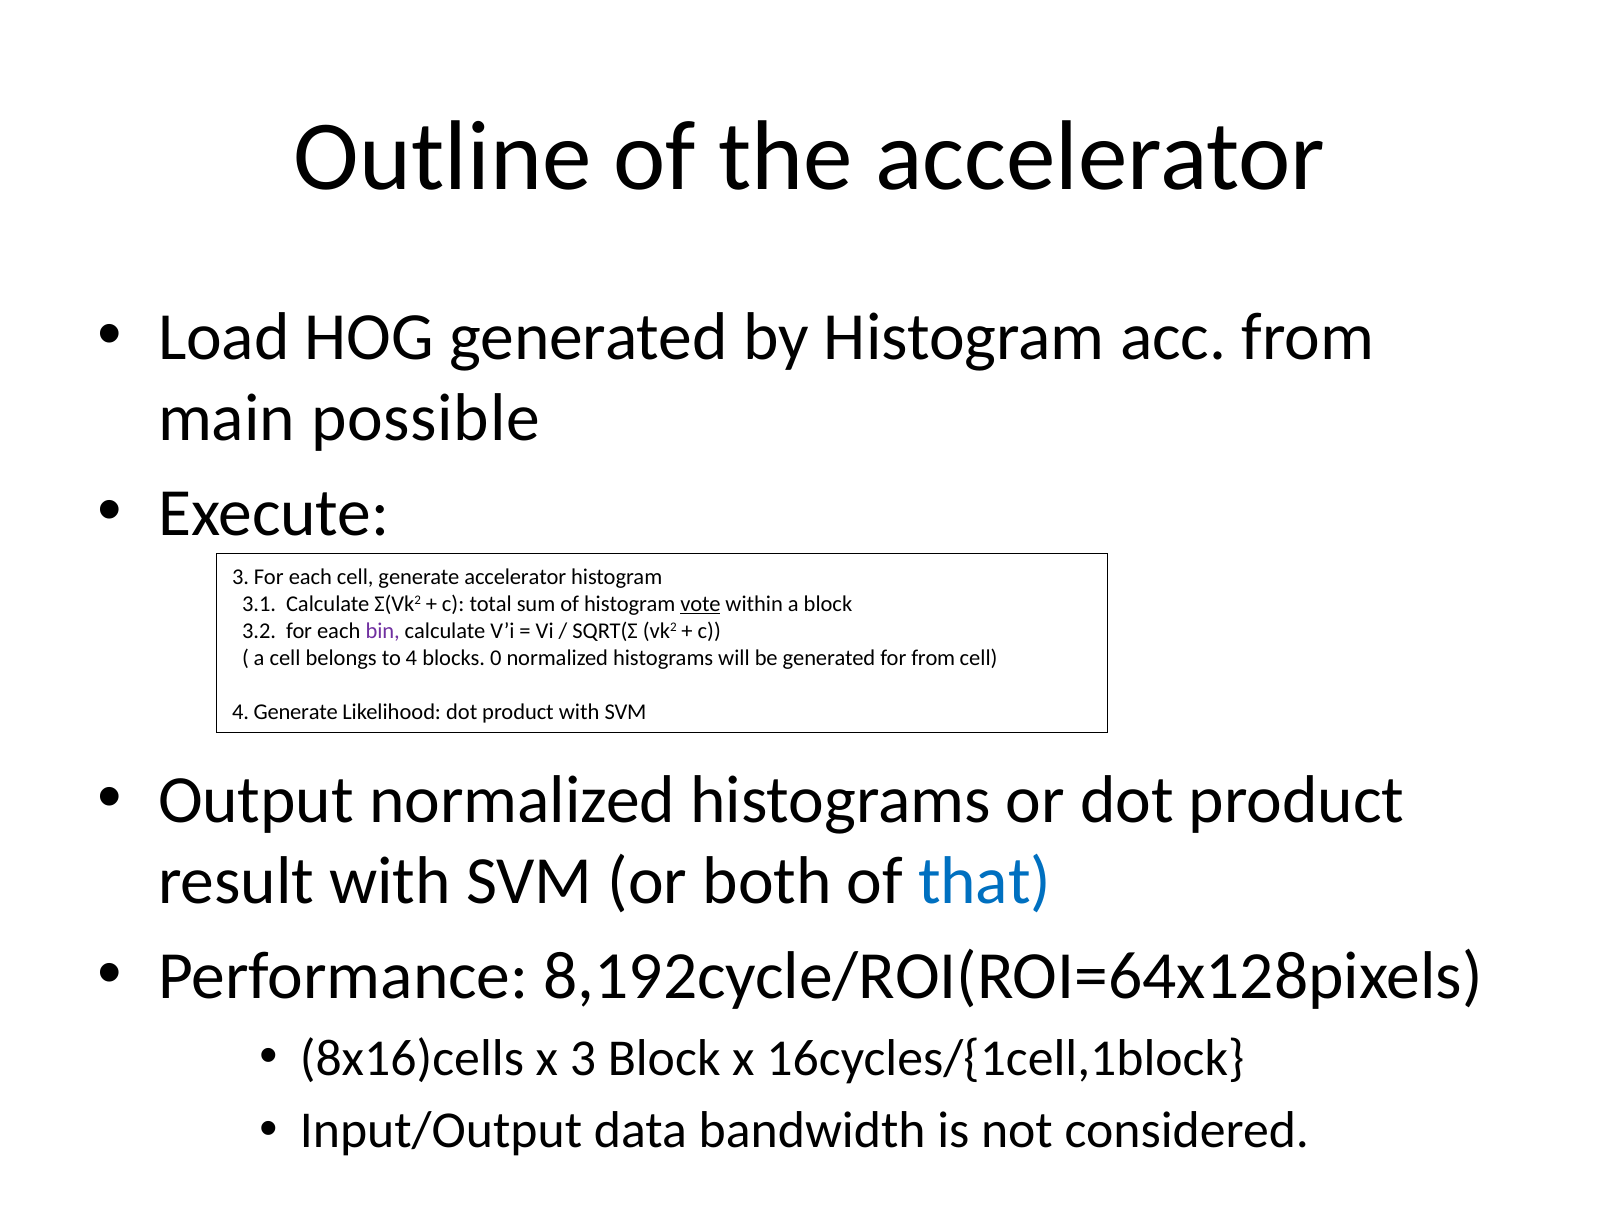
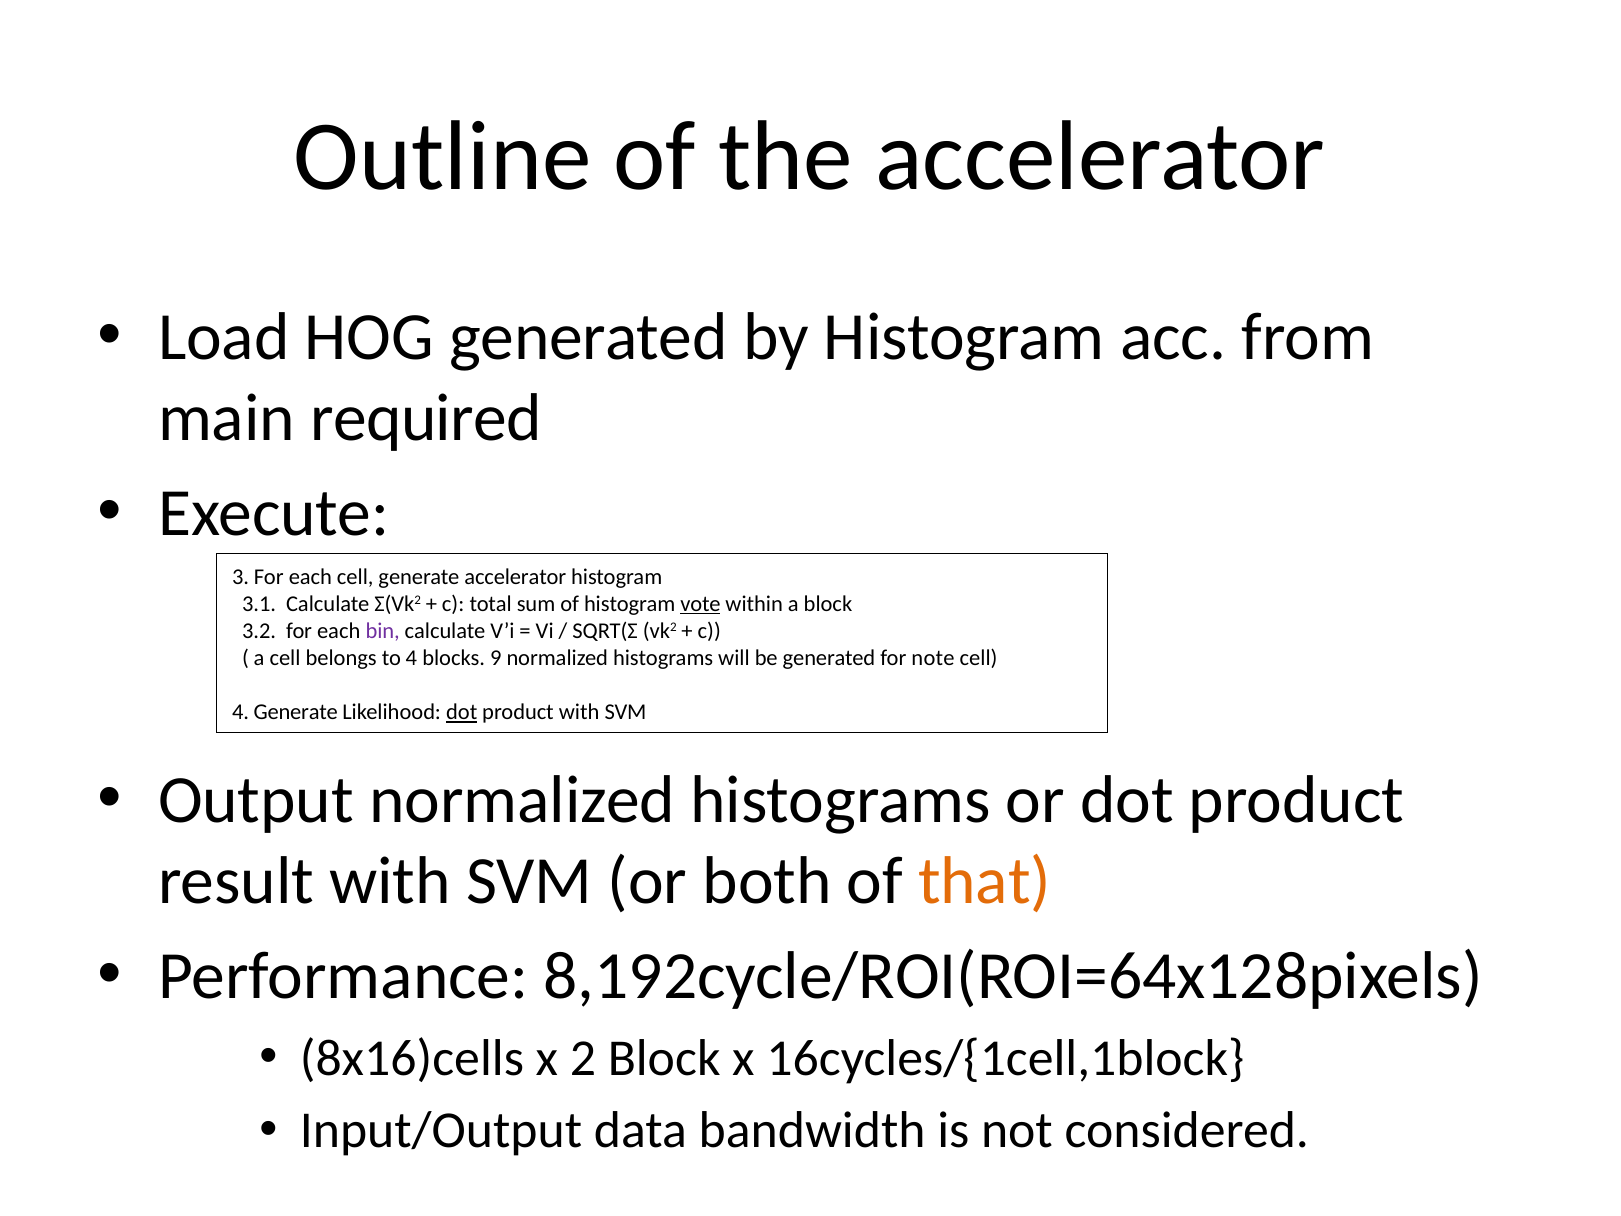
possible: possible -> required (426, 418)
0: 0 -> 9 (496, 658)
for from: from -> note (933, 658)
dot underline: none -> present (462, 712)
that colour: blue -> orange (985, 881)
x 3: 3 -> 2 (583, 1058)
